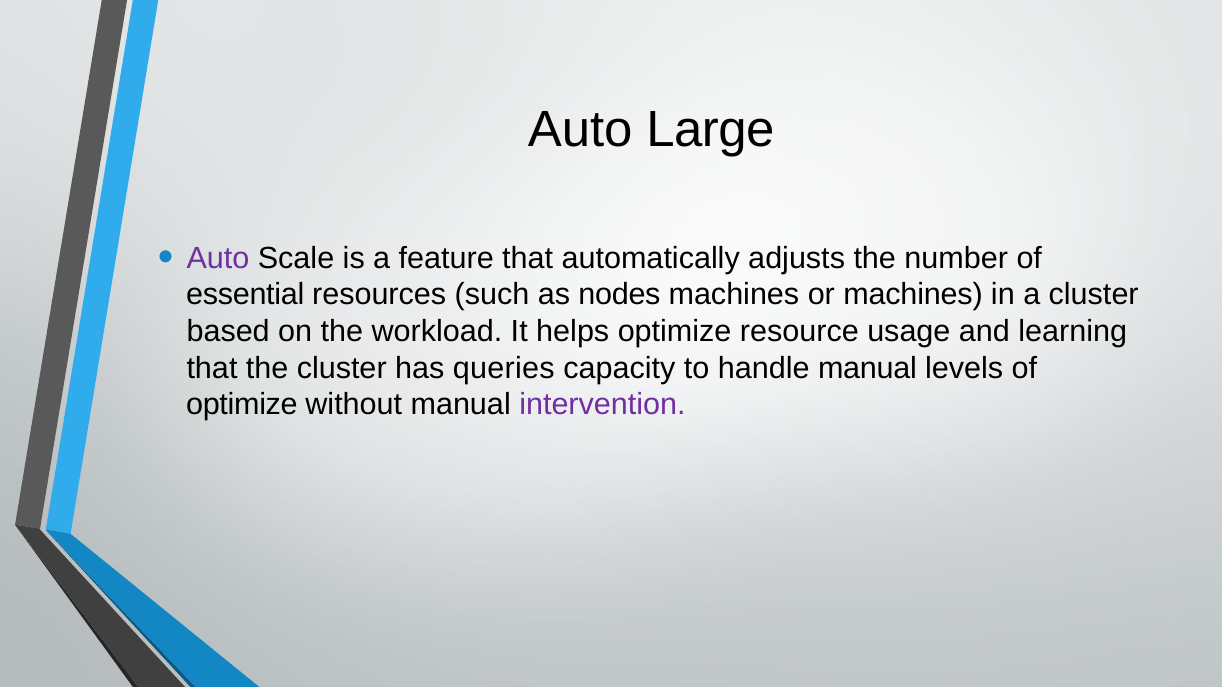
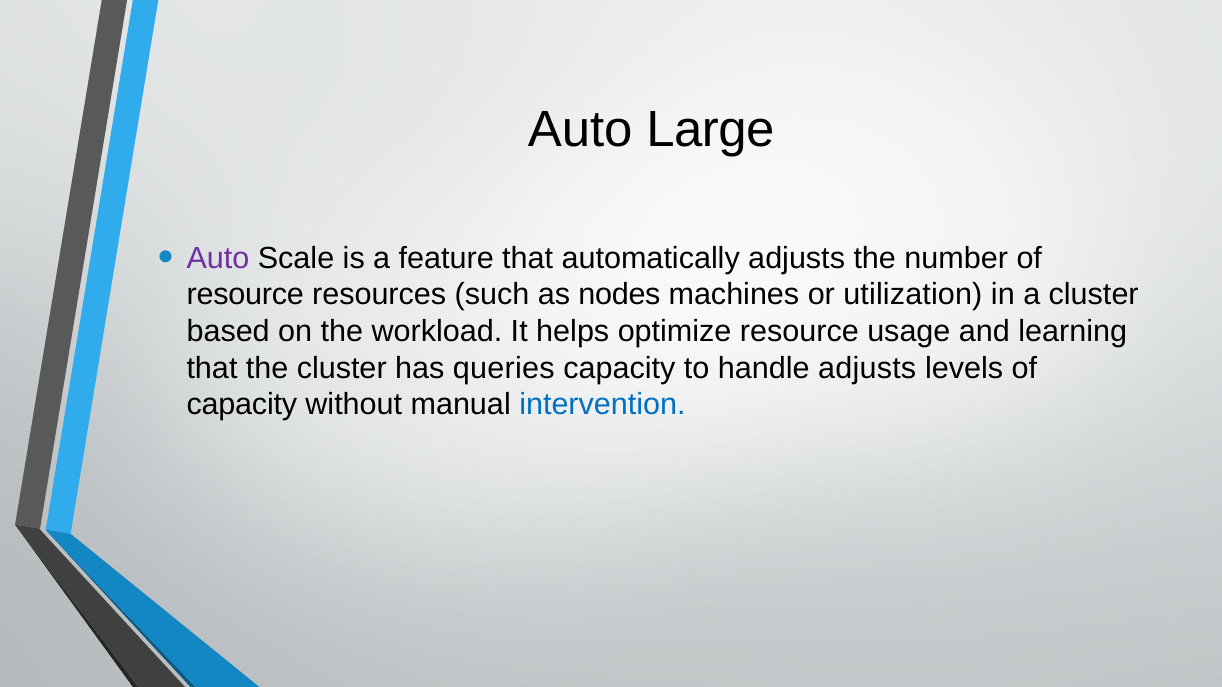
essential: essential -> resource (245, 295)
or machines: machines -> utilization (913, 295)
handle manual: manual -> adjusts (867, 368)
optimize: optimize -> capacity (242, 405)
intervention colour: purple -> blue (602, 405)
